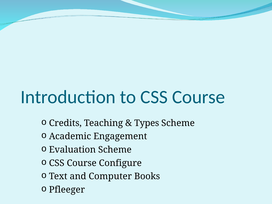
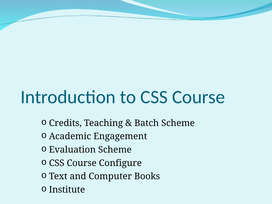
Types: Types -> Batch (147, 123)
Pfleeger: Pfleeger -> Institute (67, 190)
